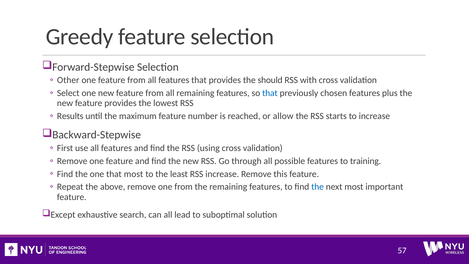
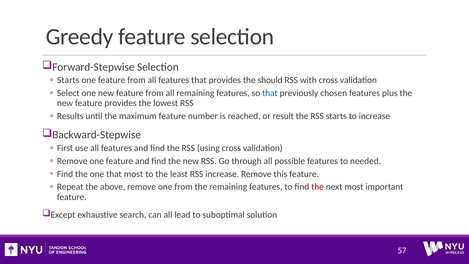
Other: Other -> Starts (68, 80)
allow: allow -> result (283, 116)
training: training -> needed (366, 161)
the colour: blue -> red (318, 187)
